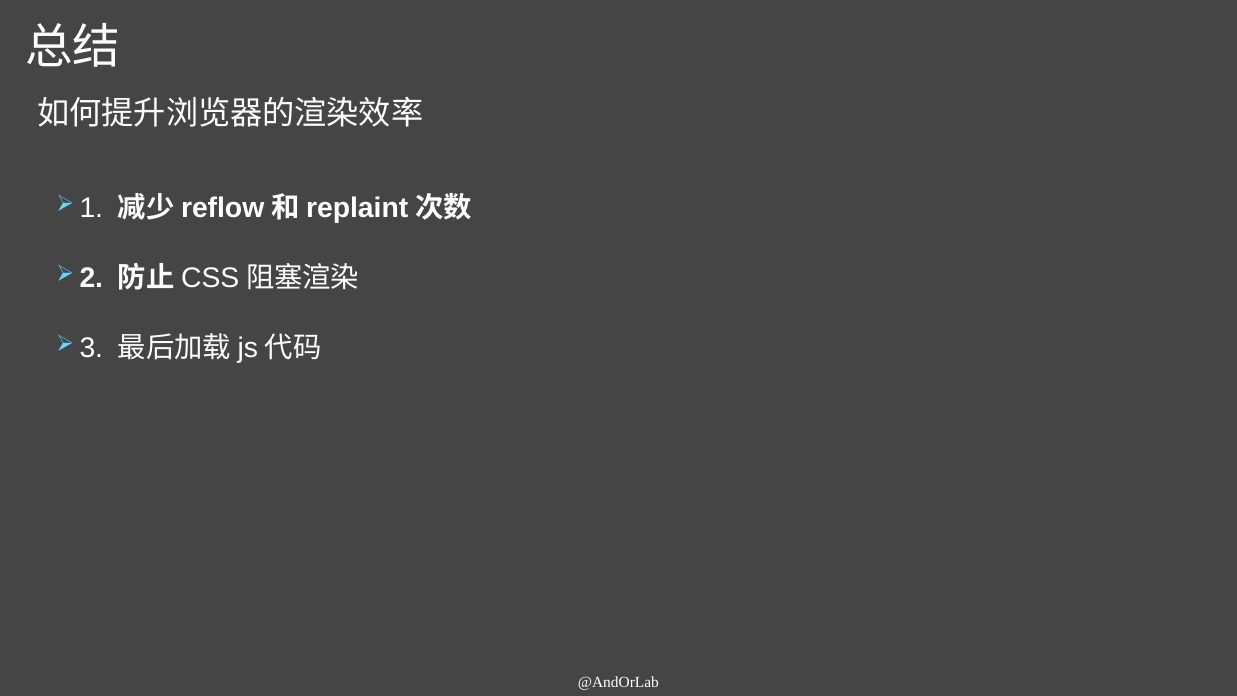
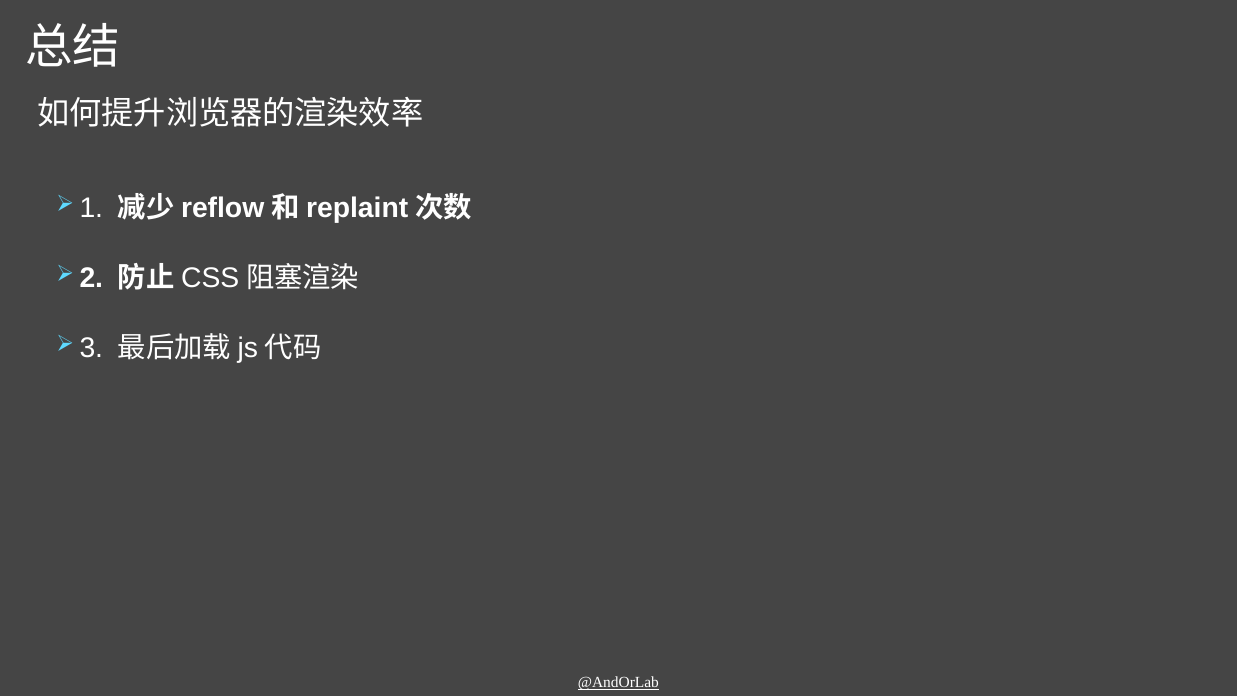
@AndOrLab underline: none -> present (618, 682)
